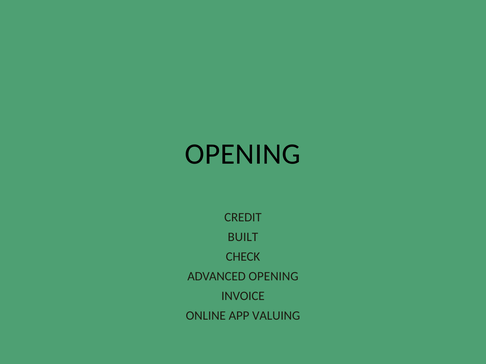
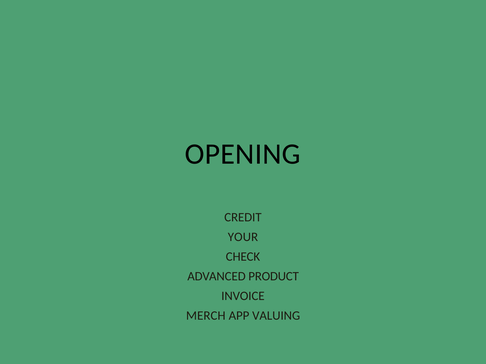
BUILT: BUILT -> YOUR (243, 237)
ADVANCED OPENING: OPENING -> PRODUCT (274, 277)
ONLINE: ONLINE -> MERCH (206, 316)
